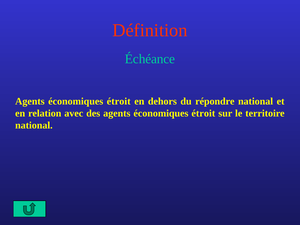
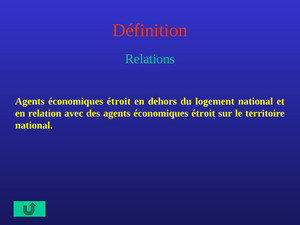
Échéance: Échéance -> Relations (150, 59)
répondre: répondre -> logement (215, 101)
